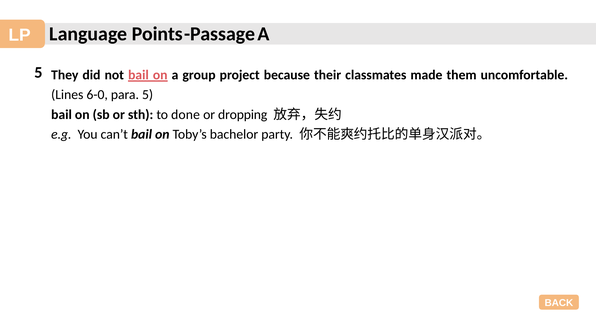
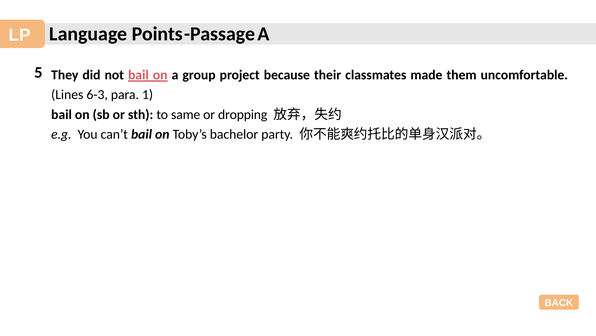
6-0: 6-0 -> 6-3 (97, 95)
para 5: 5 -> 1 (148, 95)
done: done -> same (186, 114)
